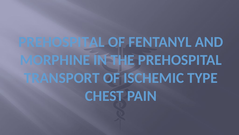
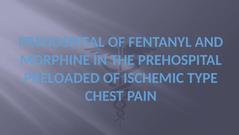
TRANSPORT: TRANSPORT -> PRELOADED (62, 78)
